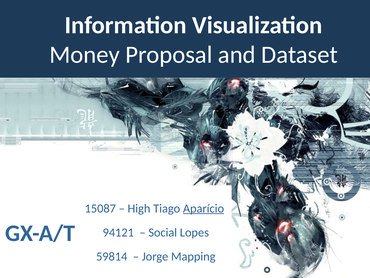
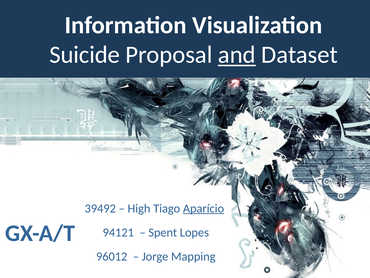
Money: Money -> Suicide (85, 55)
and underline: none -> present (237, 55)
15087: 15087 -> 39492 (100, 208)
Social: Social -> Spent (163, 232)
59814: 59814 -> 96012 (112, 256)
